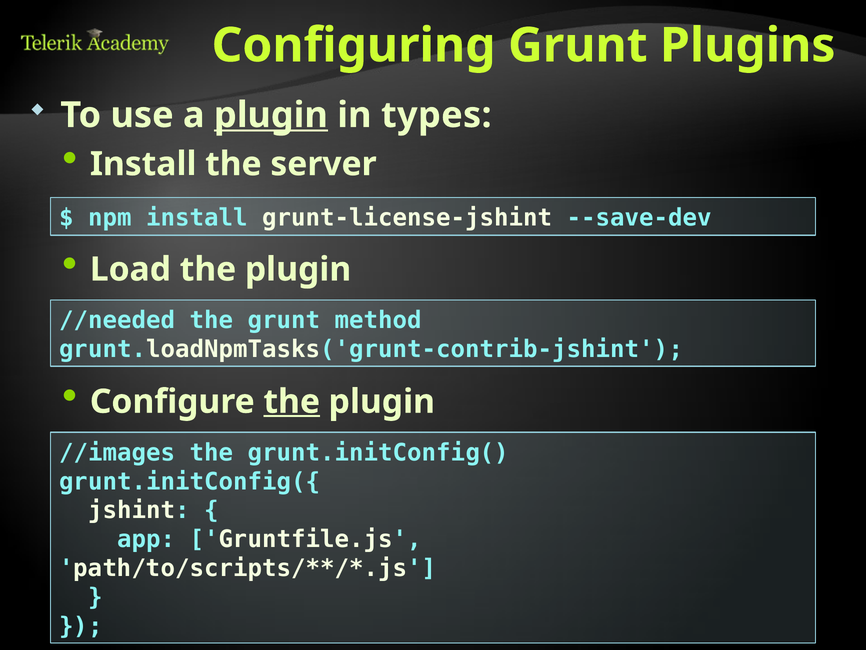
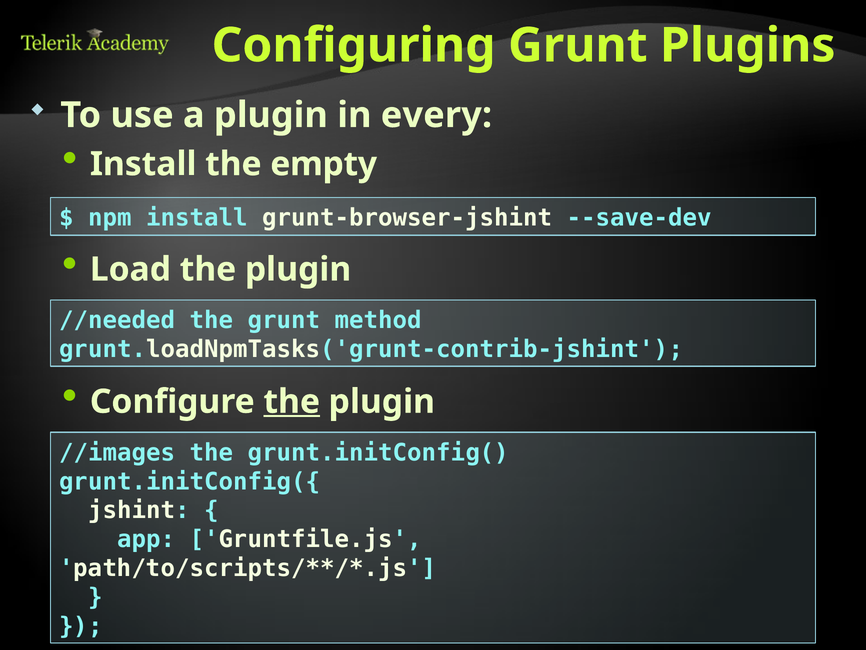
plugin underline: present -> none (271, 115)
types: types -> every (436, 115)
server: server -> empty (324, 164)
grunt-license-jshint: grunt-license-jshint -> grunt-browser-jshint (407, 218)
